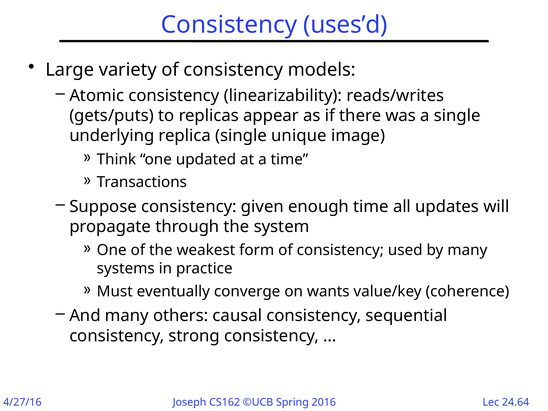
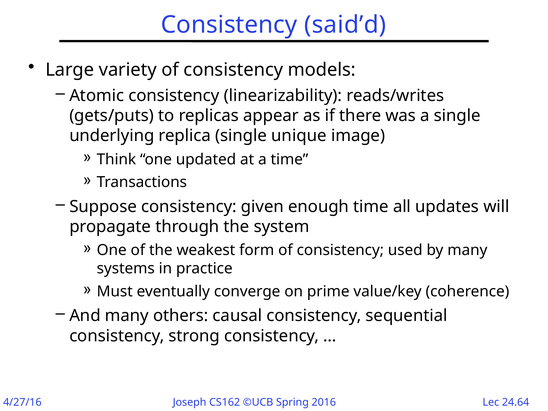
uses’d: uses’d -> said’d (345, 25)
wants: wants -> prime (328, 291)
